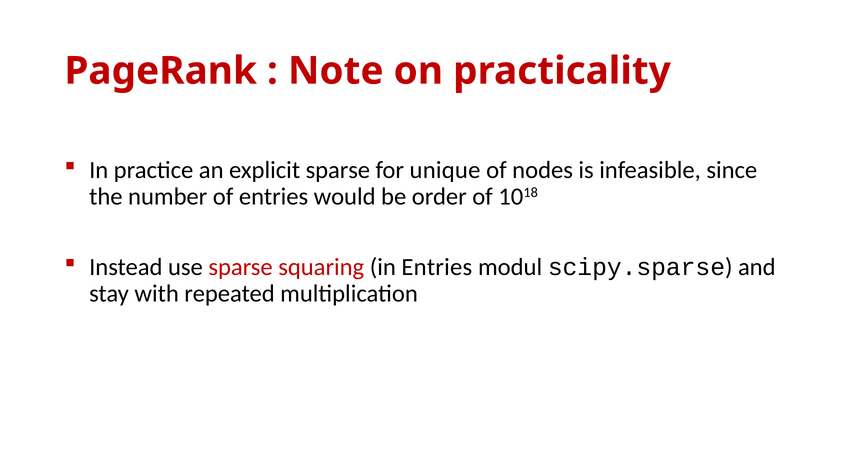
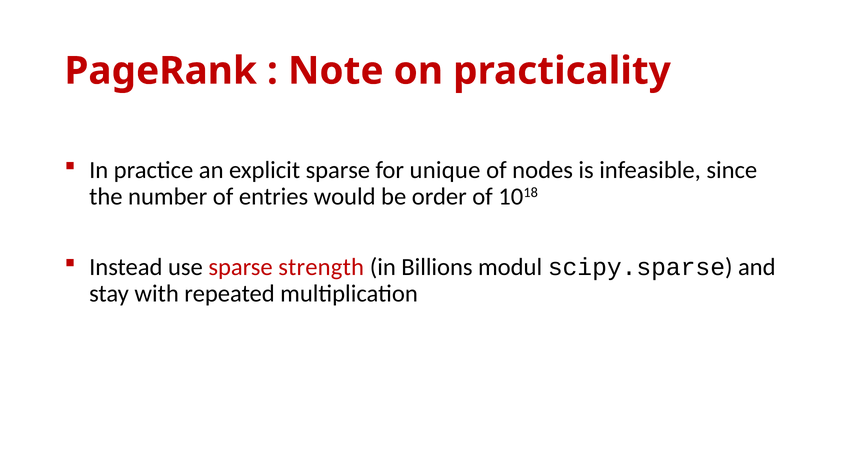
squaring: squaring -> strength (321, 267)
in Entries: Entries -> Billions (437, 267)
